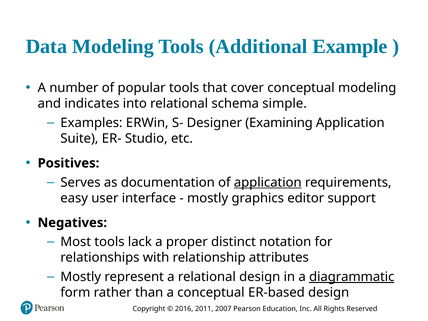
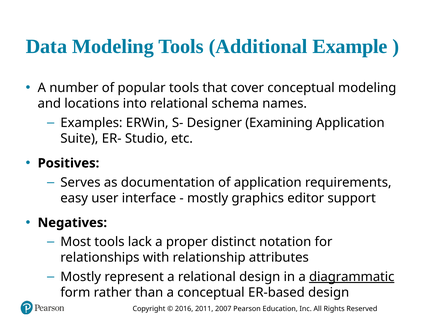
indicates: indicates -> locations (92, 104)
simple: simple -> names (285, 104)
application underline: present -> none (268, 182)
